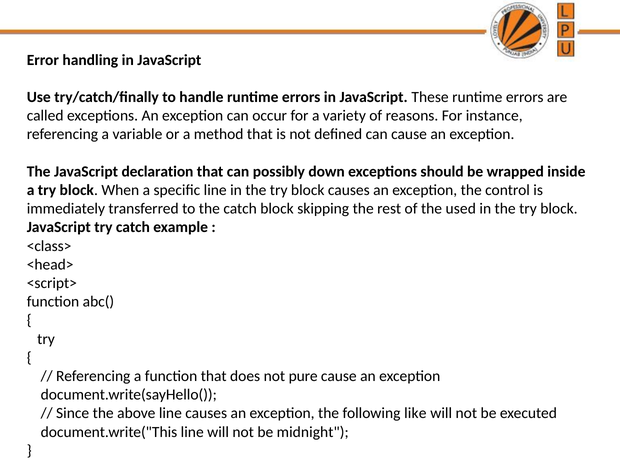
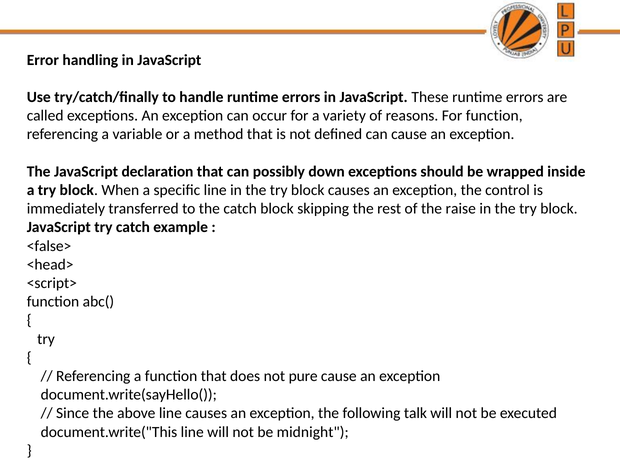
For instance: instance -> function (494, 116)
used: used -> raise (461, 209)
<class>: <class> -> <false> (49, 246)
like: like -> talk (415, 413)
